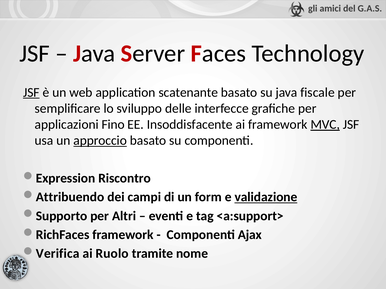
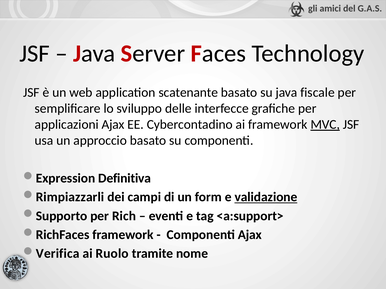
JSF underline: present -> none (31, 93)
applicazioni Fino: Fino -> Ajax (113, 125)
Insoddisfacente: Insoddisfacente -> Cybercontadino (190, 125)
approccio underline: present -> none (100, 141)
Riscontro: Riscontro -> Definitiva (125, 179)
Attribuendo: Attribuendo -> Rimpiazzarli (70, 197)
Altri: Altri -> Rich (124, 216)
